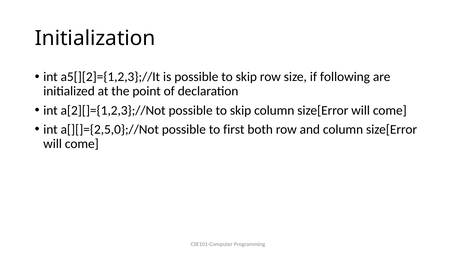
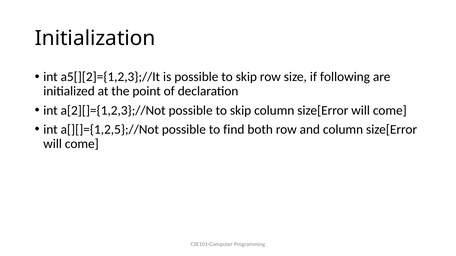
a[][]={2,5,0};//Not: a[][]={2,5,0};//Not -> a[][]={1,2,5};//Not (110, 130)
first: first -> find (234, 130)
